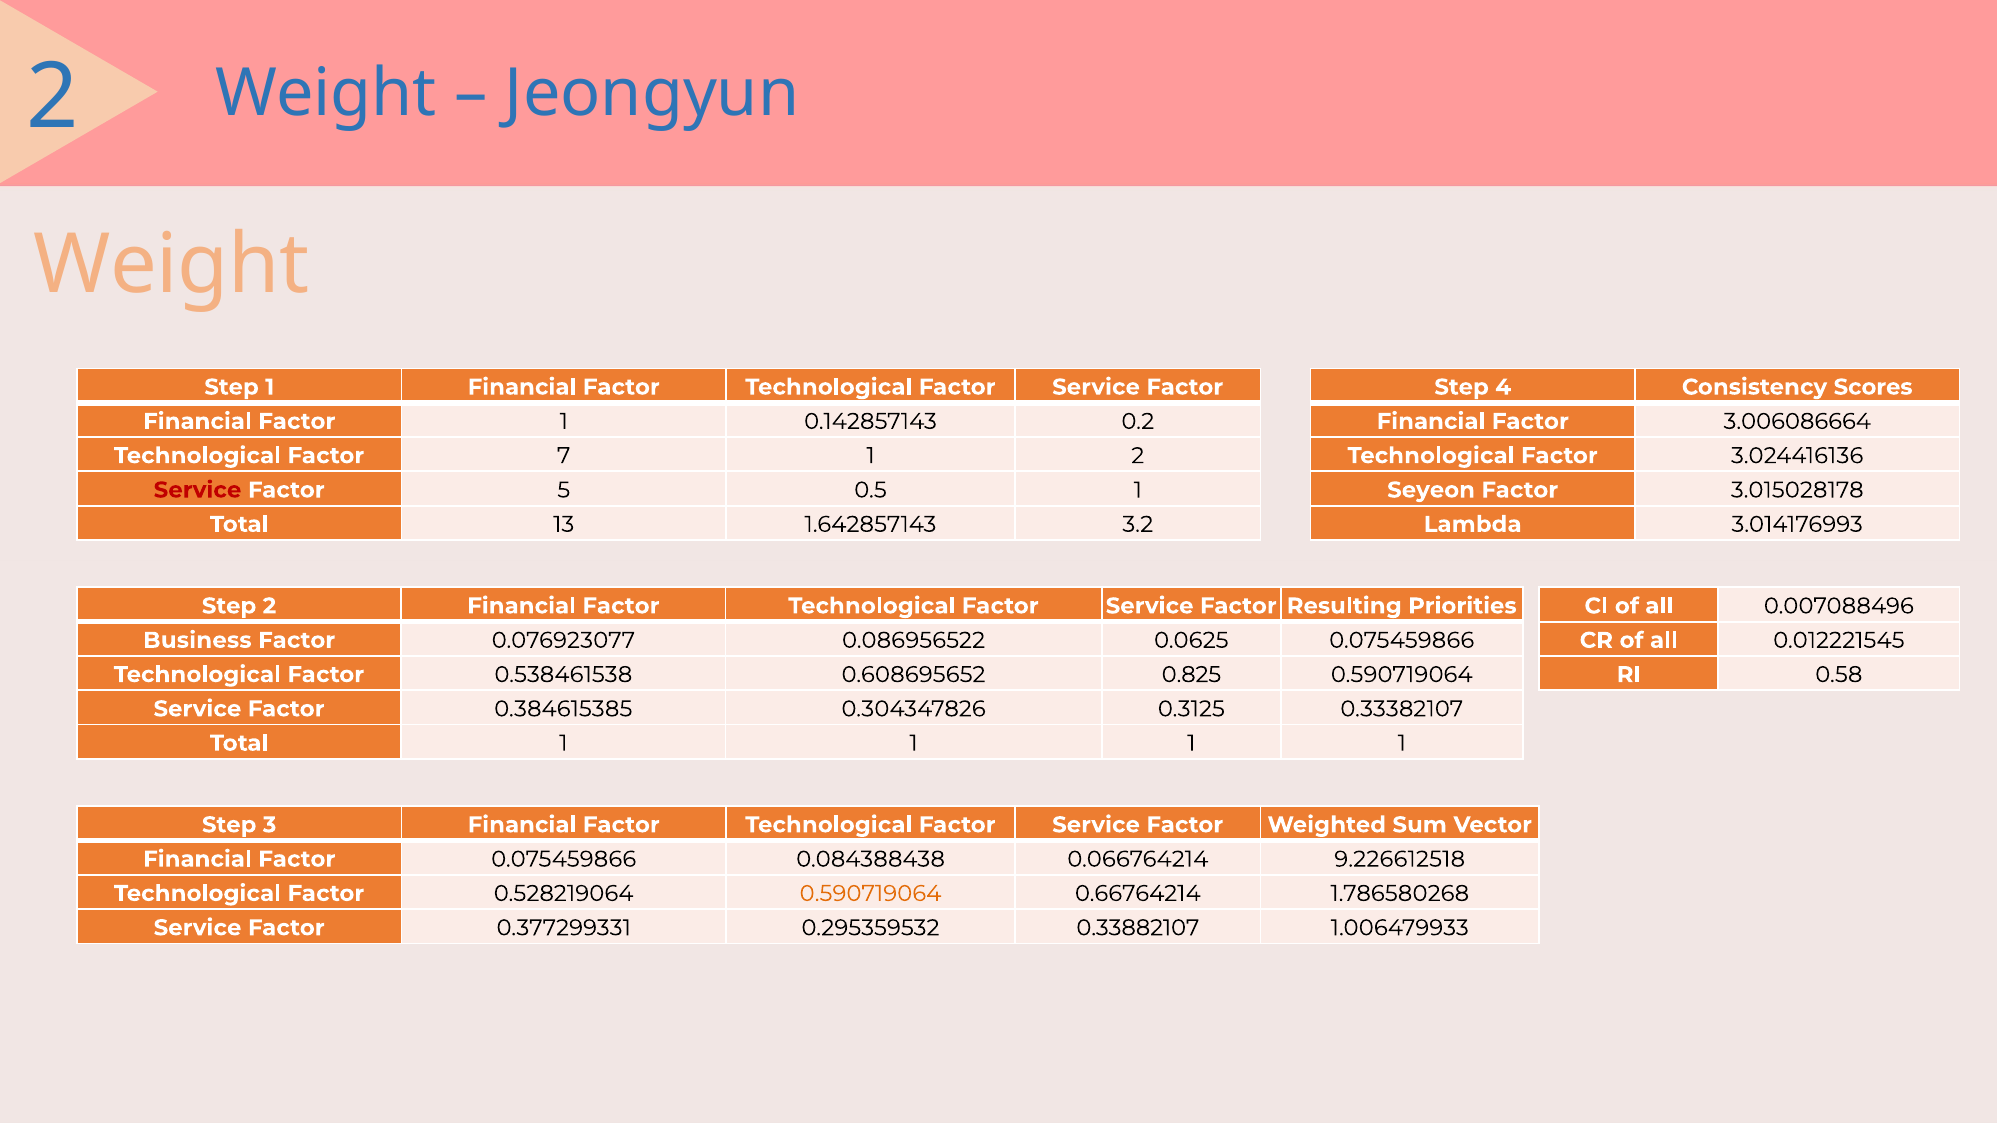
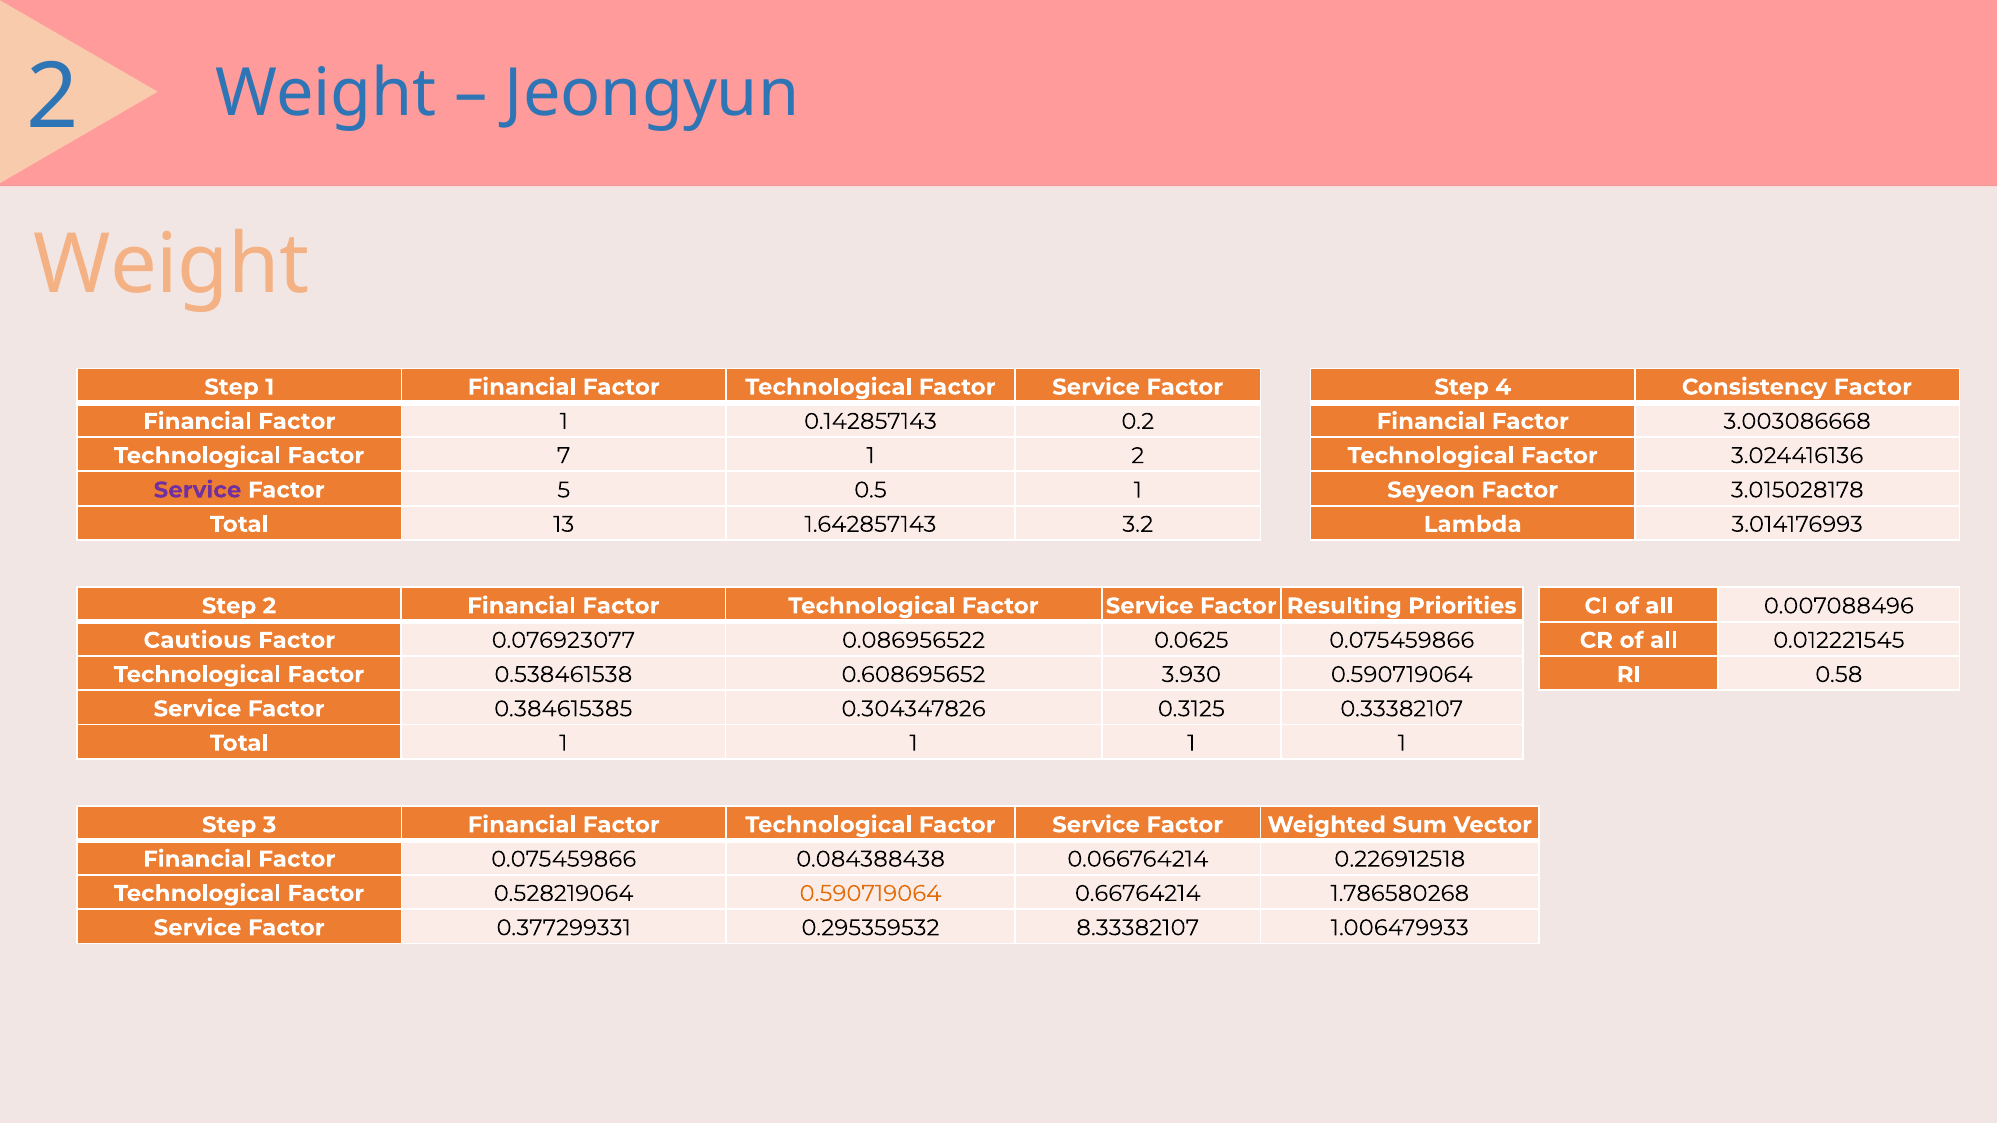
Consistency Scores: Scores -> Factor (1873, 387)
3.006086664: 3.006086664 -> 3.003086668 (1797, 421)
Service colour: red -> purple (198, 490)
Business: Business -> Cautious (197, 640)
0.825: 0.825 -> 3.930 (1191, 675)
9.226612518: 9.226612518 -> 0.226912518 (1400, 859)
0.33882107: 0.33882107 -> 8.33382107 (1138, 928)
